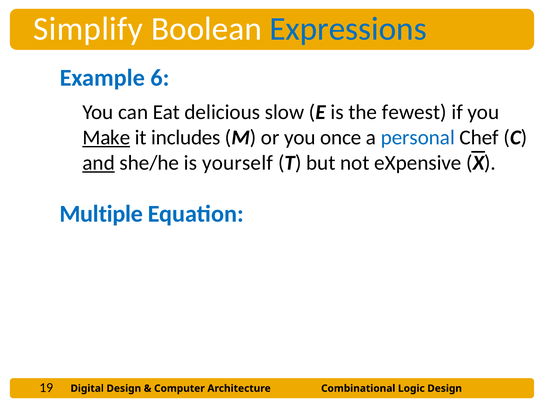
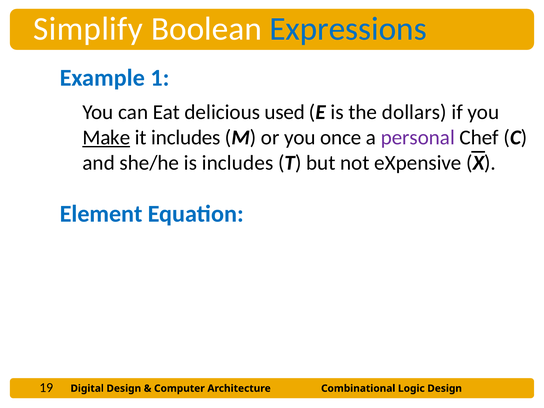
6: 6 -> 1 (160, 78)
slow: slow -> used (285, 112)
fewest: fewest -> dollars (414, 112)
personal colour: blue -> purple (418, 137)
and underline: present -> none (99, 163)
is yourself: yourself -> includes (238, 163)
Multiple: Multiple -> Element (101, 214)
